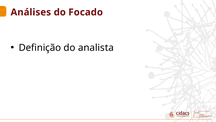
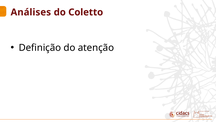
Focado: Focado -> Coletto (86, 12)
analista: analista -> atenção (96, 48)
